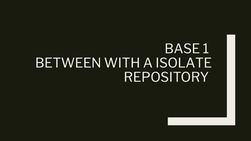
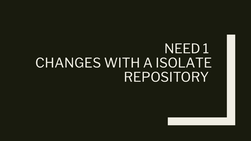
BASE: BASE -> NEED (182, 49)
BETWEEN: BETWEEN -> CHANGES (68, 63)
